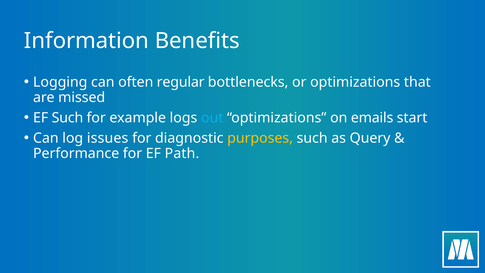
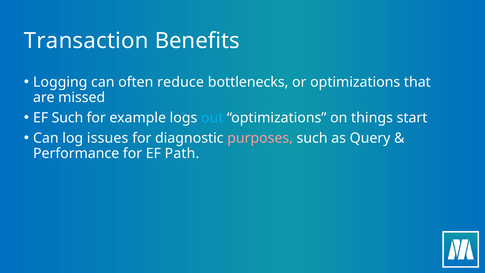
Information: Information -> Transaction (86, 41)
regular: regular -> reduce (181, 82)
emails: emails -> things (372, 118)
purposes colour: yellow -> pink (260, 138)
